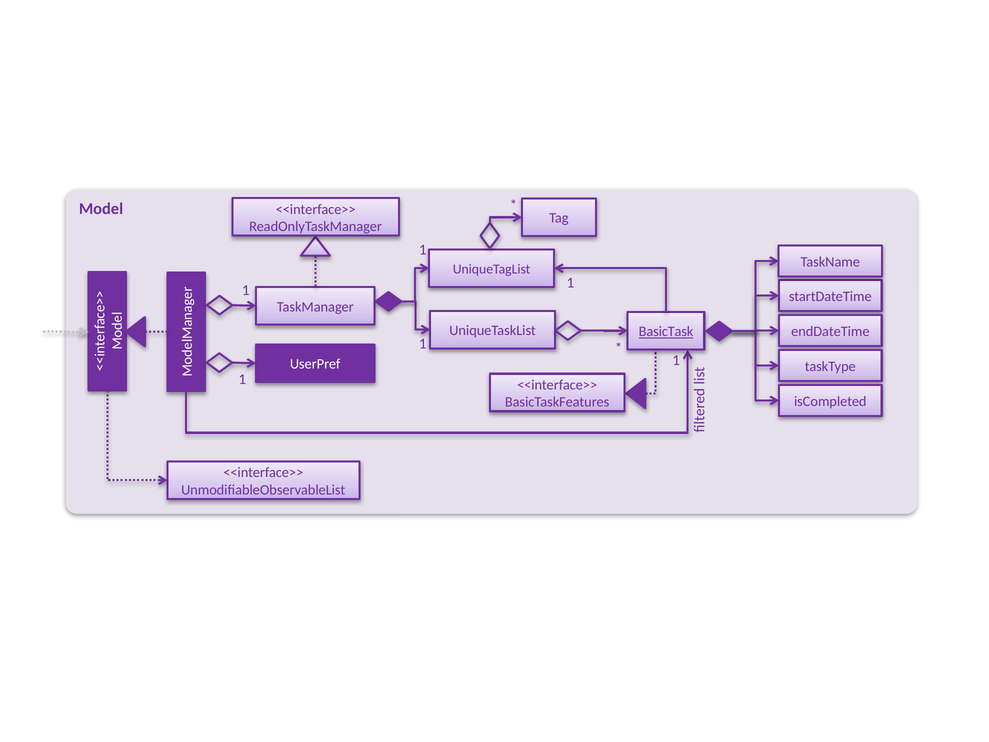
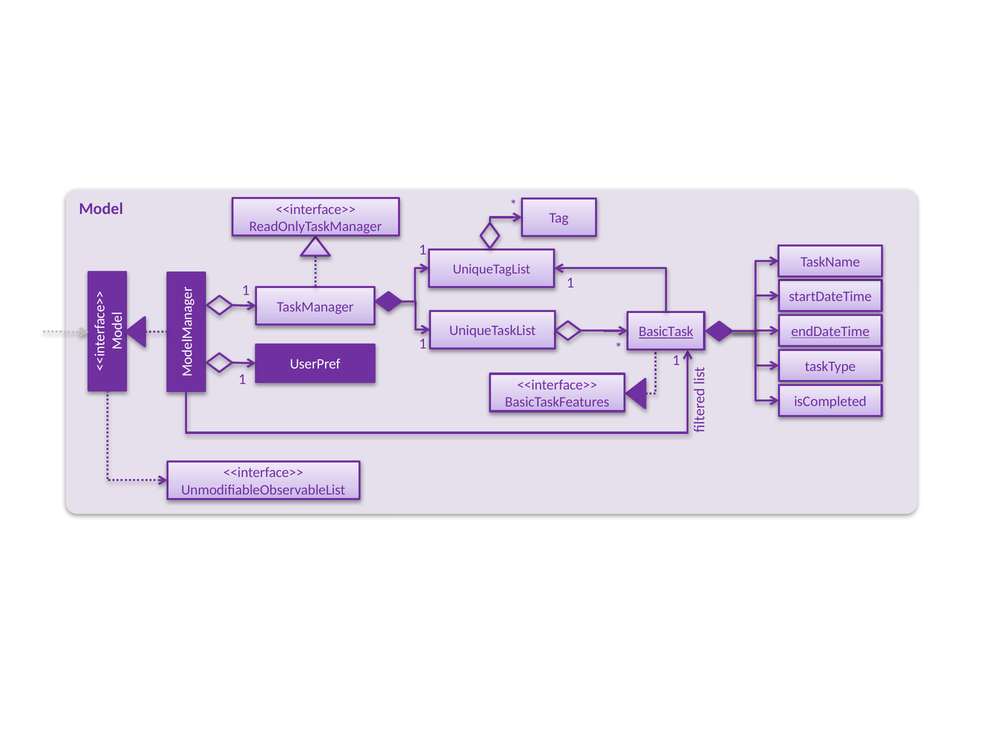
endDateTime underline: none -> present (830, 331)
